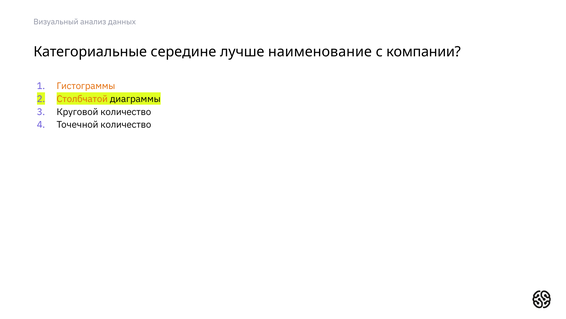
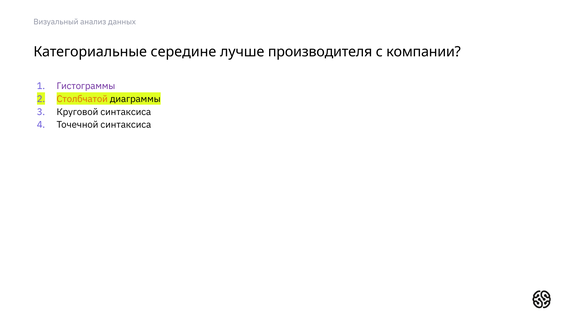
наименование: наименование -> производителя (320, 52)
Гистограммы colour: orange -> purple (86, 86)
Круговой количество: количество -> синтаксиса (126, 112)
Точечной количество: количество -> синтаксиса (126, 125)
